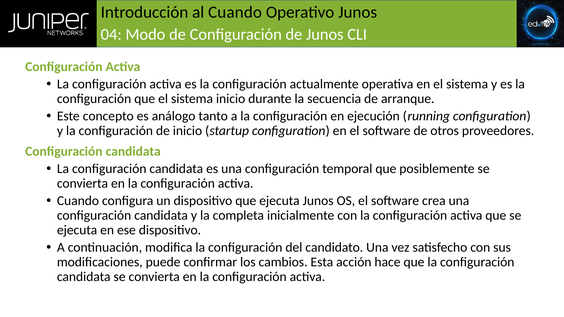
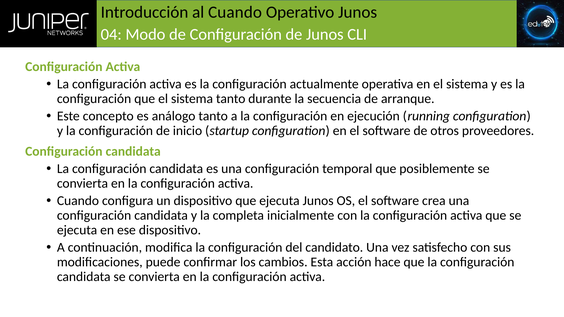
sistema inicio: inicio -> tanto (231, 99)
